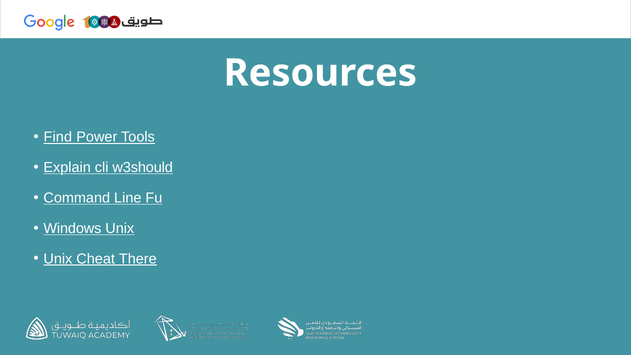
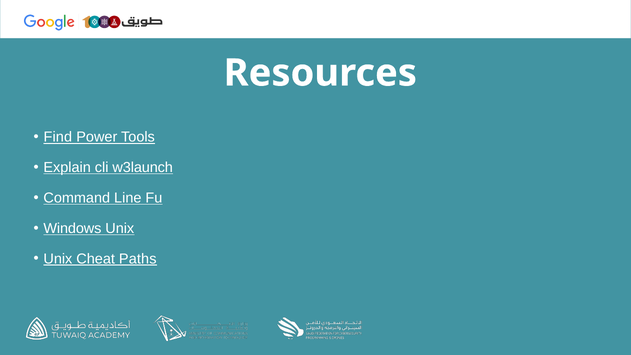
w3should: w3should -> w3launch (143, 167)
There: There -> Paths (138, 259)
